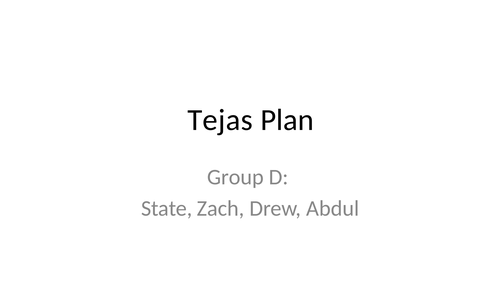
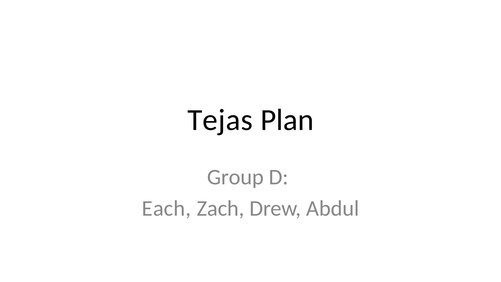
State: State -> Each (166, 208)
